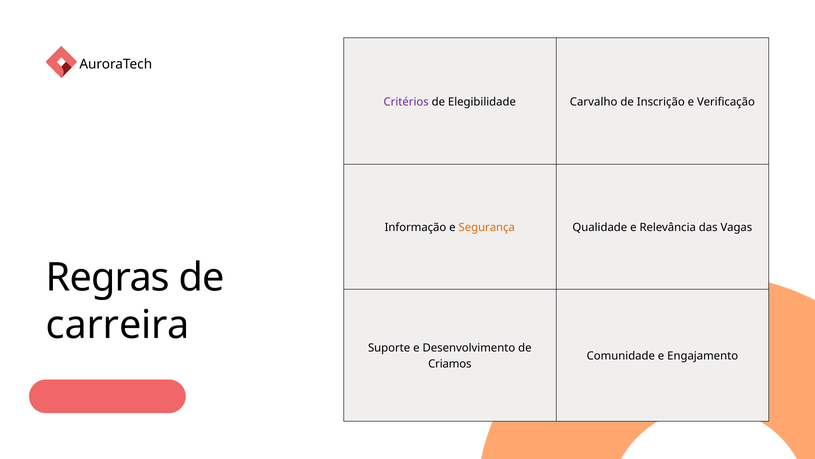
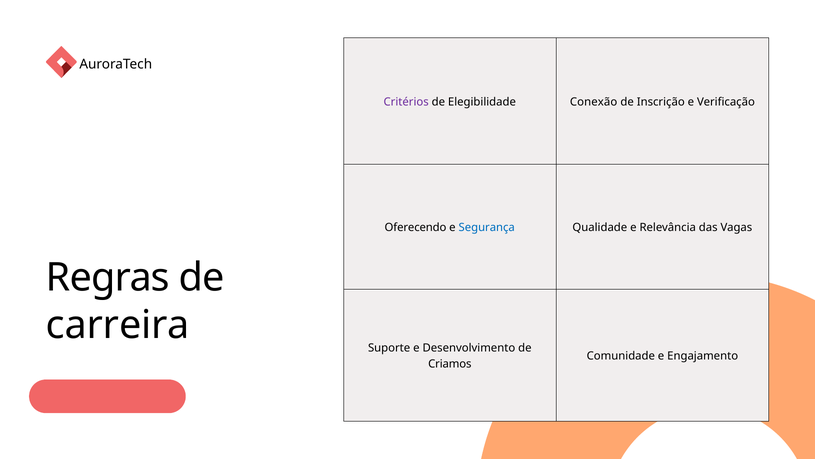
Carvalho: Carvalho -> Conexão (594, 102)
Informação: Informação -> Oferecendo (416, 227)
Segurança colour: orange -> blue (487, 227)
